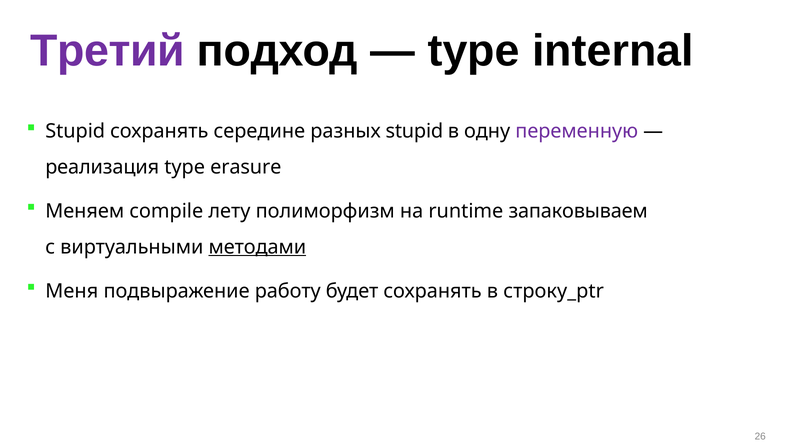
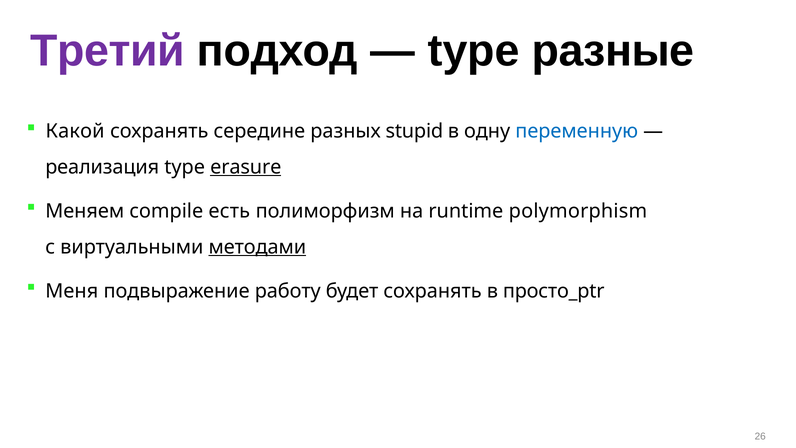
internal: internal -> разные (613, 51)
Stupid: Stupid -> Какой (75, 131)
переменную colour: purple -> blue (577, 131)
erasure underline: none -> present (246, 167)
лету: лету -> есть (229, 211)
запаковываем: запаковываем -> polymorphism (578, 211)
строку_ptr: строку_ptr -> просто_ptr (554, 291)
